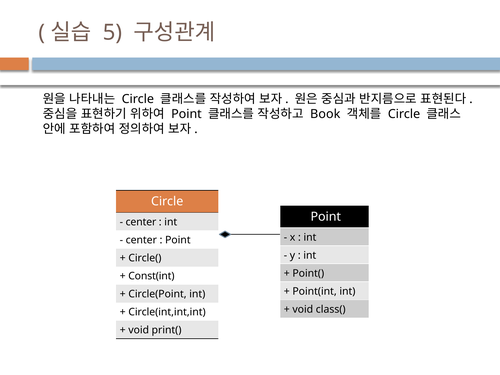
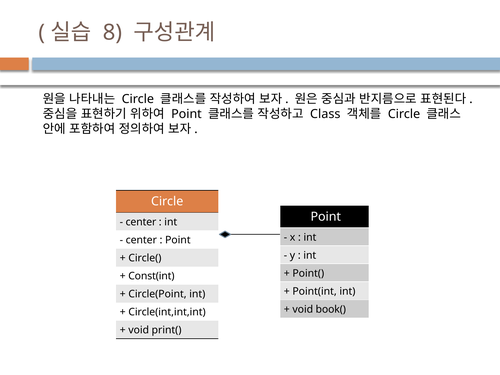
5: 5 -> 8 (113, 33)
Book: Book -> Class (325, 114)
class(: class( -> book( (331, 309)
